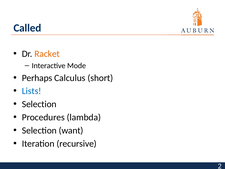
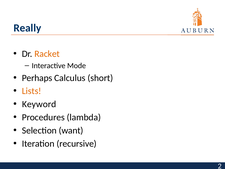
Called: Called -> Really (27, 28)
Lists colour: blue -> orange (32, 91)
Selection: Selection -> Keyword (39, 104)
